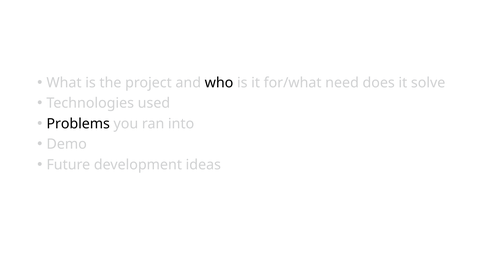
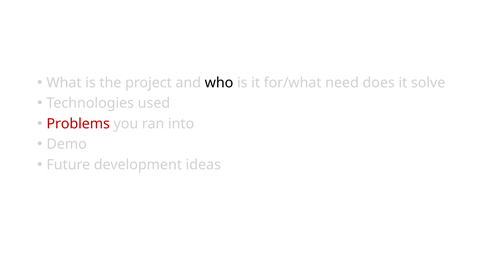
Problems colour: black -> red (78, 124)
